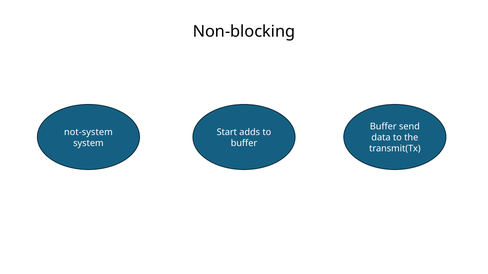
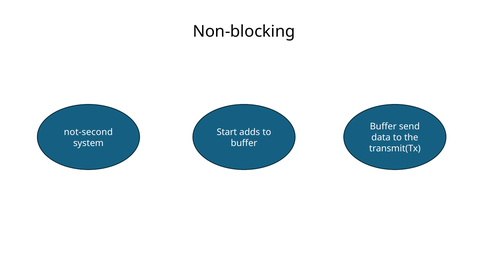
not-system: not-system -> not-second (88, 132)
